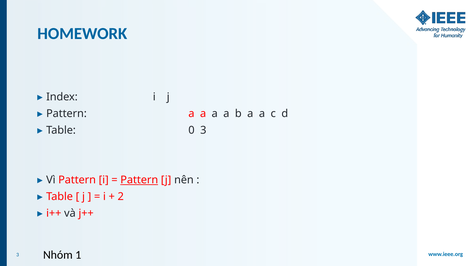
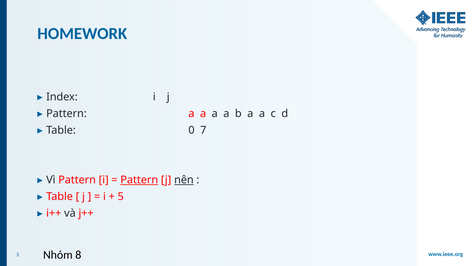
0 3: 3 -> 7 (203, 130)
nên underline: none -> present (184, 180)
2: 2 -> 5 (121, 197)
1: 1 -> 8 (78, 255)
